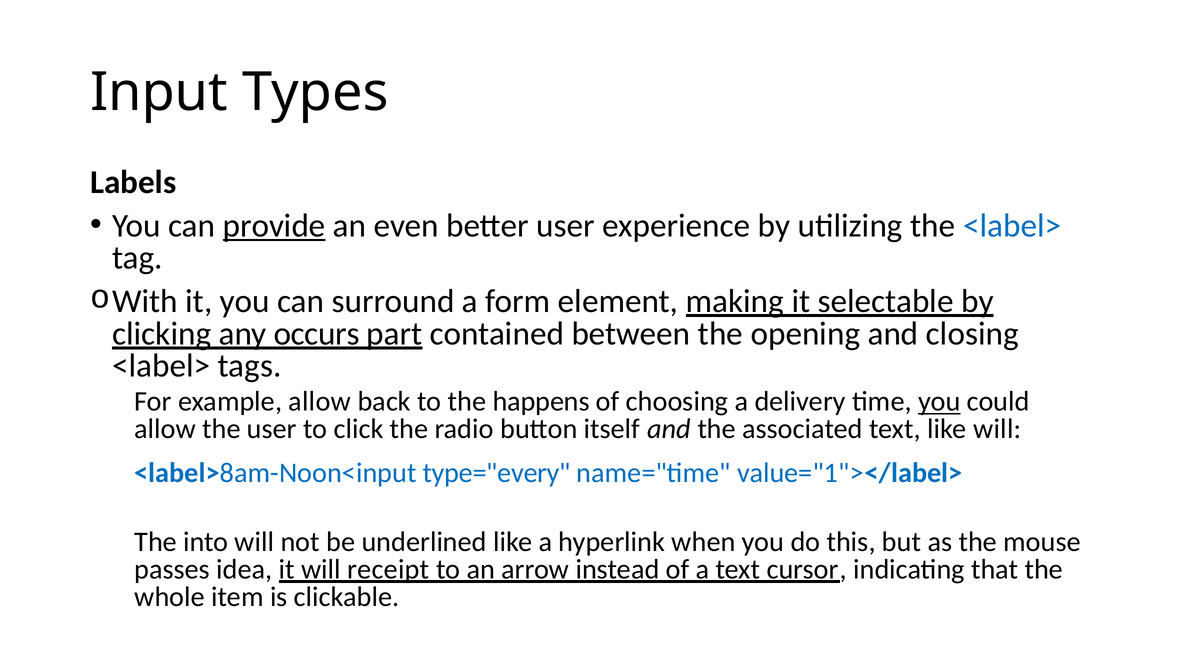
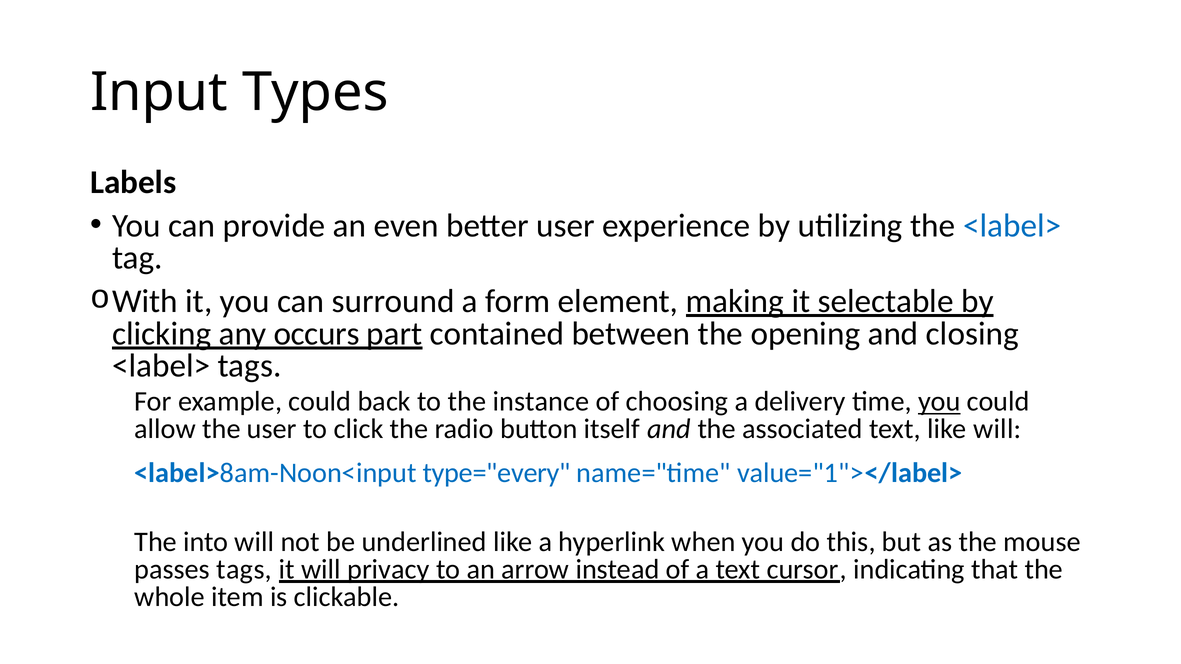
provide underline: present -> none (274, 226)
example allow: allow -> could (320, 402)
happens: happens -> instance (541, 402)
passes idea: idea -> tags (244, 570)
receipt: receipt -> privacy (388, 570)
